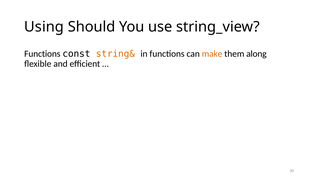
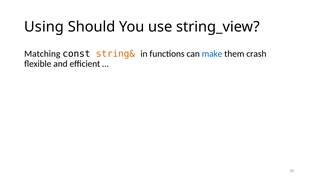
Functions: Functions -> Matching (42, 54)
make colour: orange -> blue (212, 54)
along: along -> crash (256, 54)
